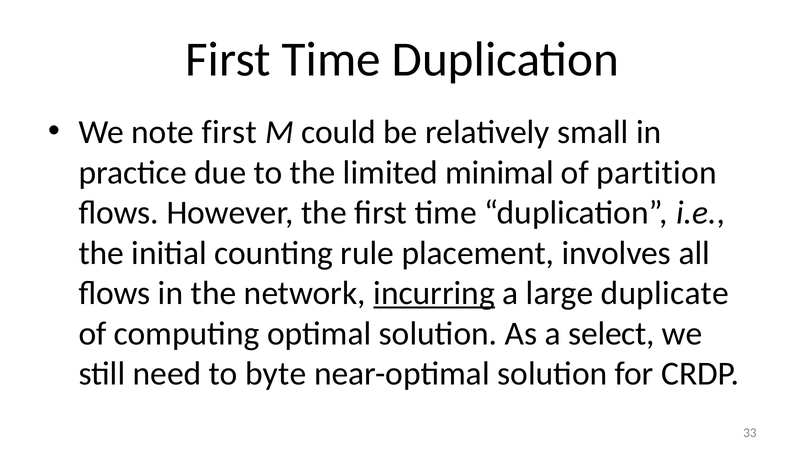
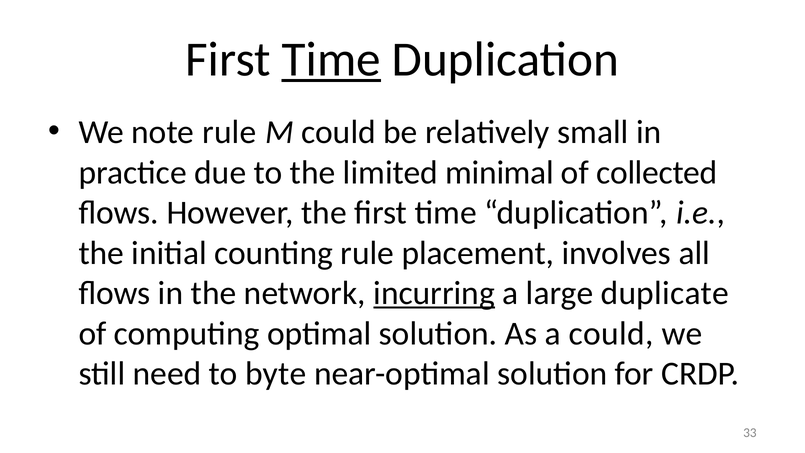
Time underline: none -> present (331, 59)
note first: first -> rule (229, 132)
partition: partition -> collected (657, 172)
a select: select -> could (611, 333)
